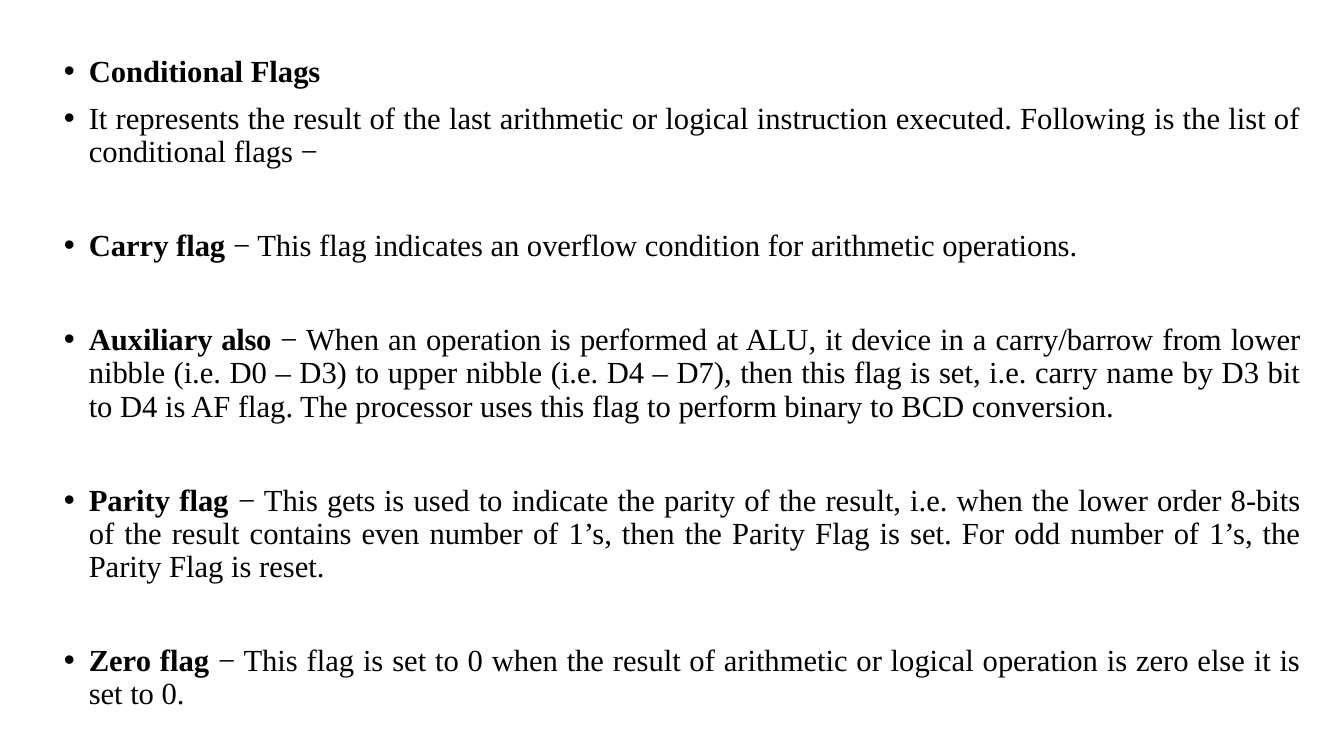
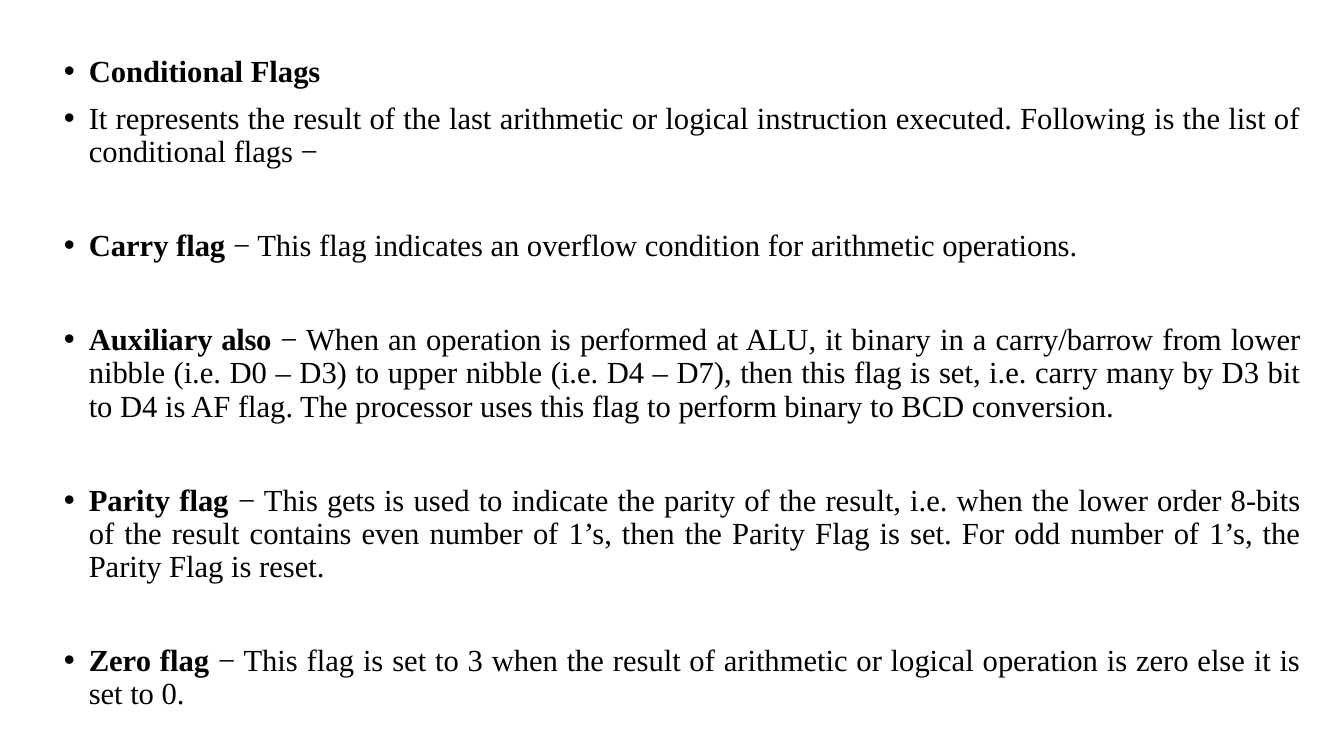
it device: device -> binary (891, 341)
name: name -> many (1140, 374)
0: 0 -> 3 (475, 661)
